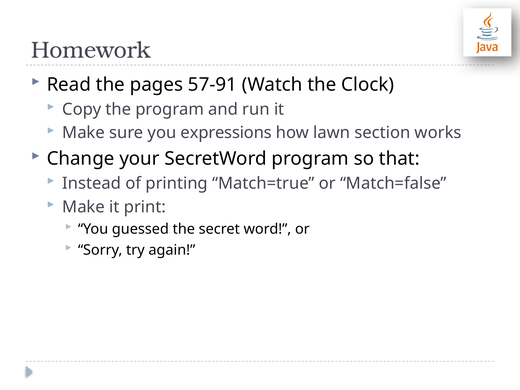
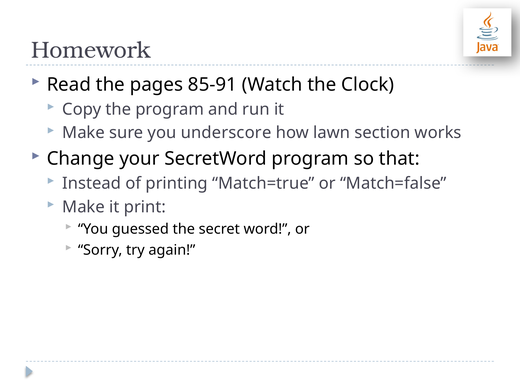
57-91: 57-91 -> 85-91 (212, 85)
expressions: expressions -> underscore (226, 133)
